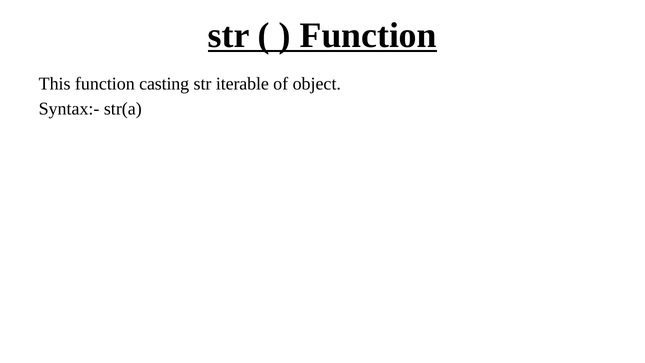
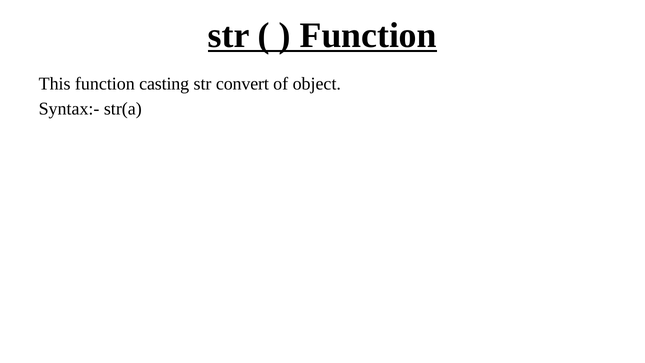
iterable: iterable -> convert (242, 84)
